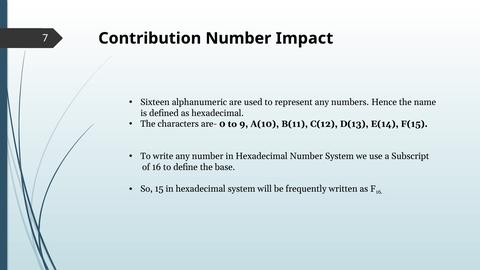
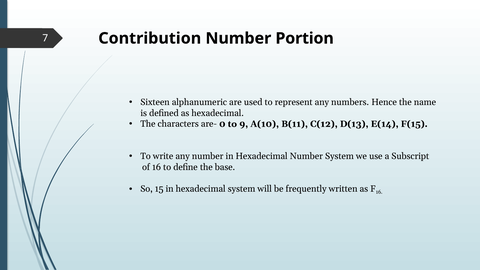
Impact: Impact -> Portion (305, 38)
